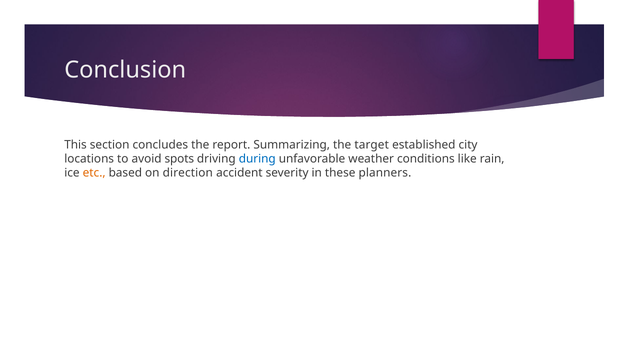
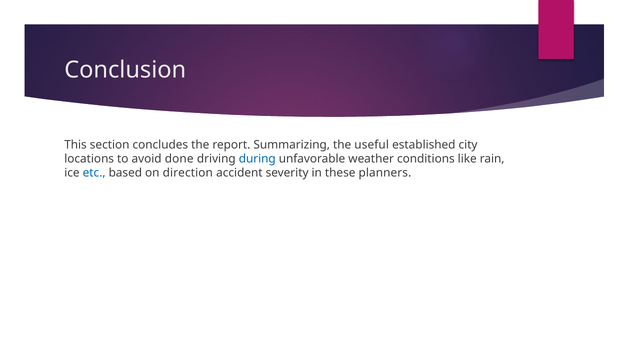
target: target -> useful (372, 145)
spots: spots -> done (179, 159)
etc colour: orange -> blue (94, 173)
